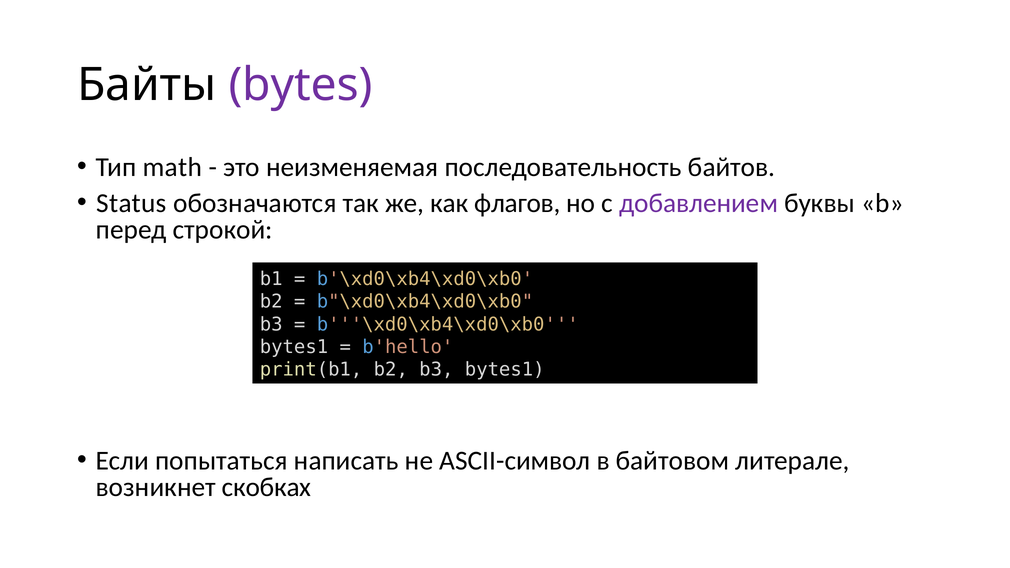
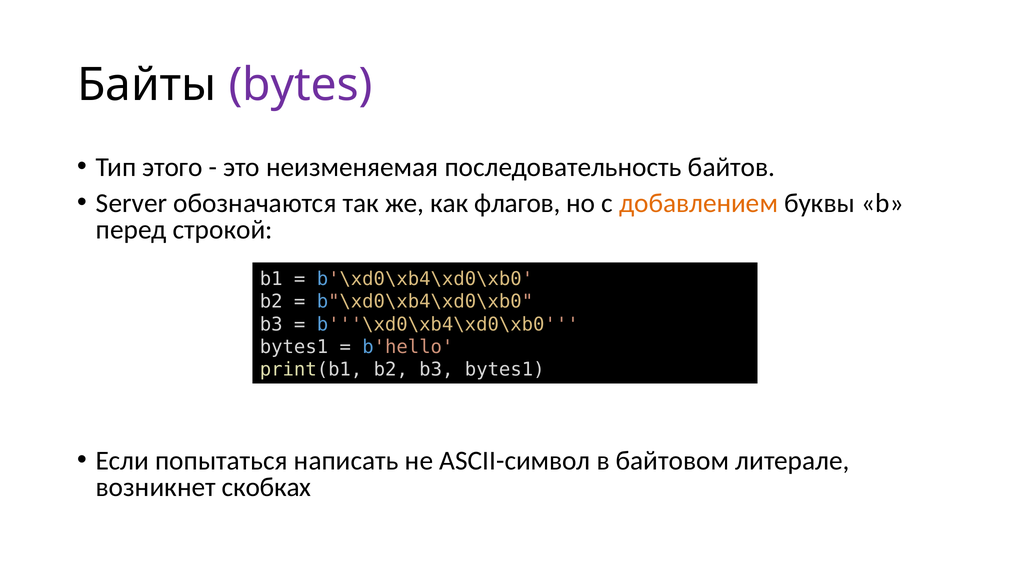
math: math -> этого (173, 167)
Status: Status -> Server (132, 203)
добавлением colour: purple -> orange (699, 203)
